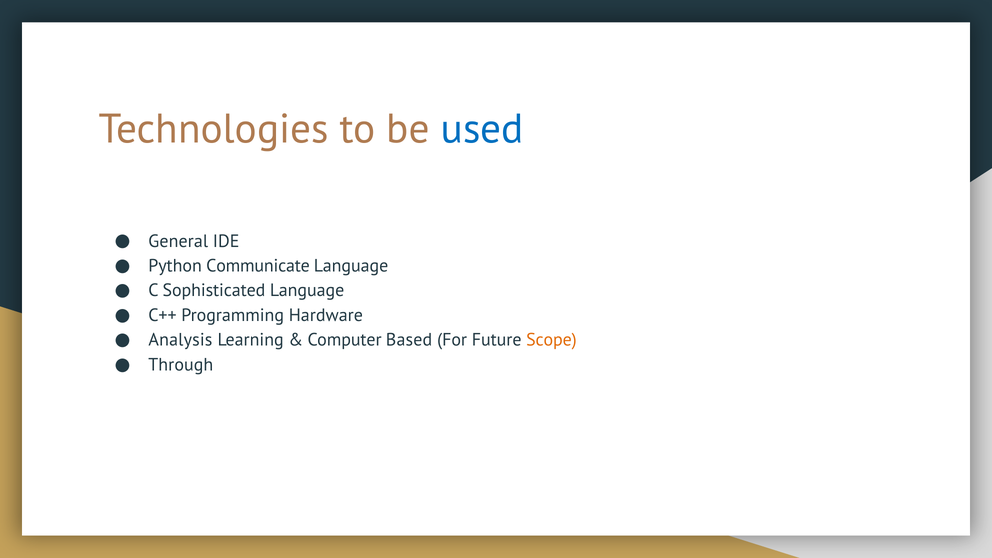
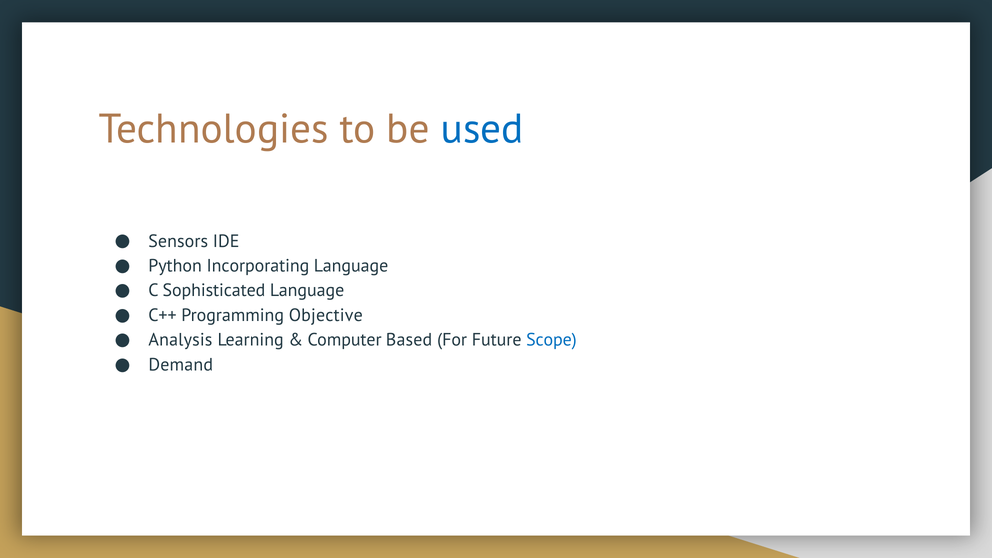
General: General -> Sensors (178, 241)
Communicate: Communicate -> Incorporating (258, 266)
Hardware: Hardware -> Objective (326, 315)
Scope colour: orange -> blue (551, 340)
Through: Through -> Demand (181, 365)
